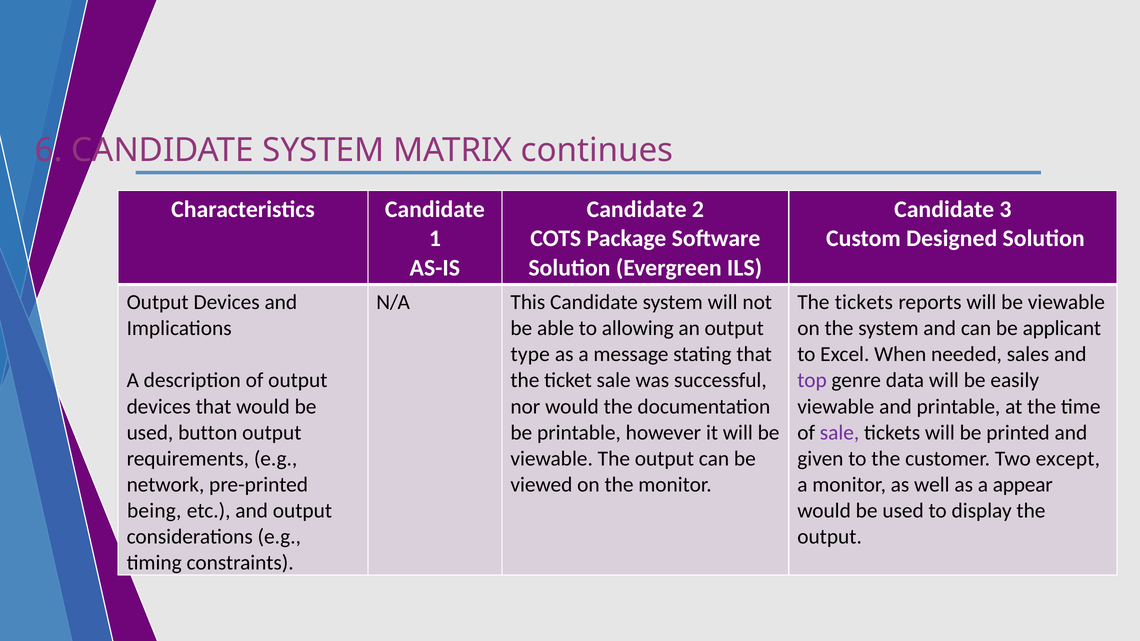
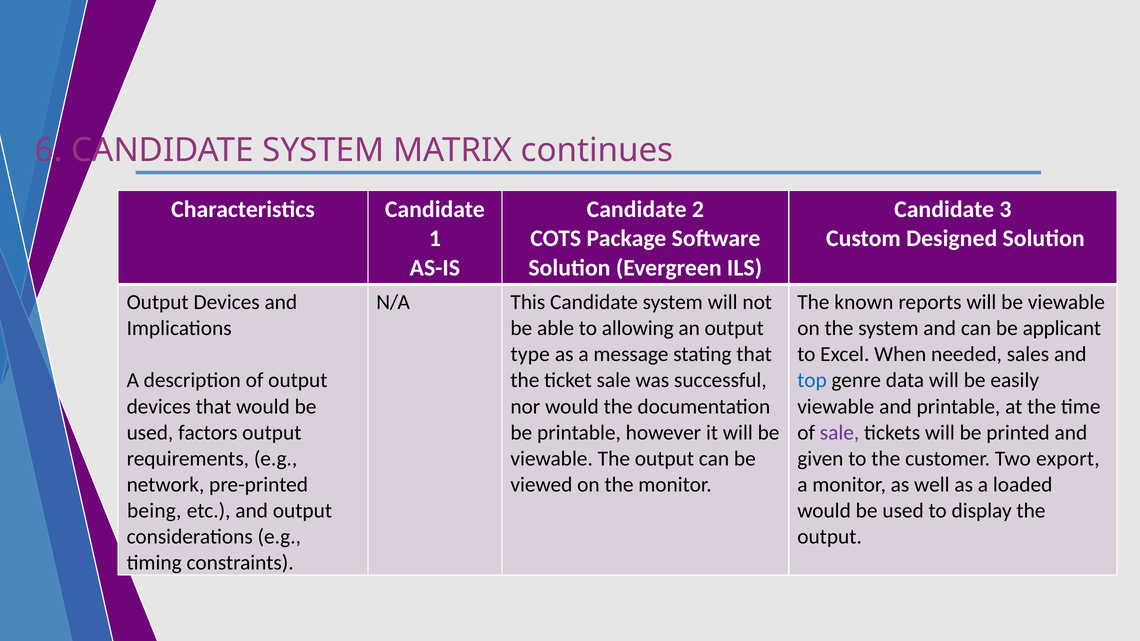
The tickets: tickets -> known (864, 302)
top colour: purple -> blue (812, 381)
button: button -> factors (208, 433)
except: except -> export (1068, 459)
appear: appear -> loaded (1023, 485)
